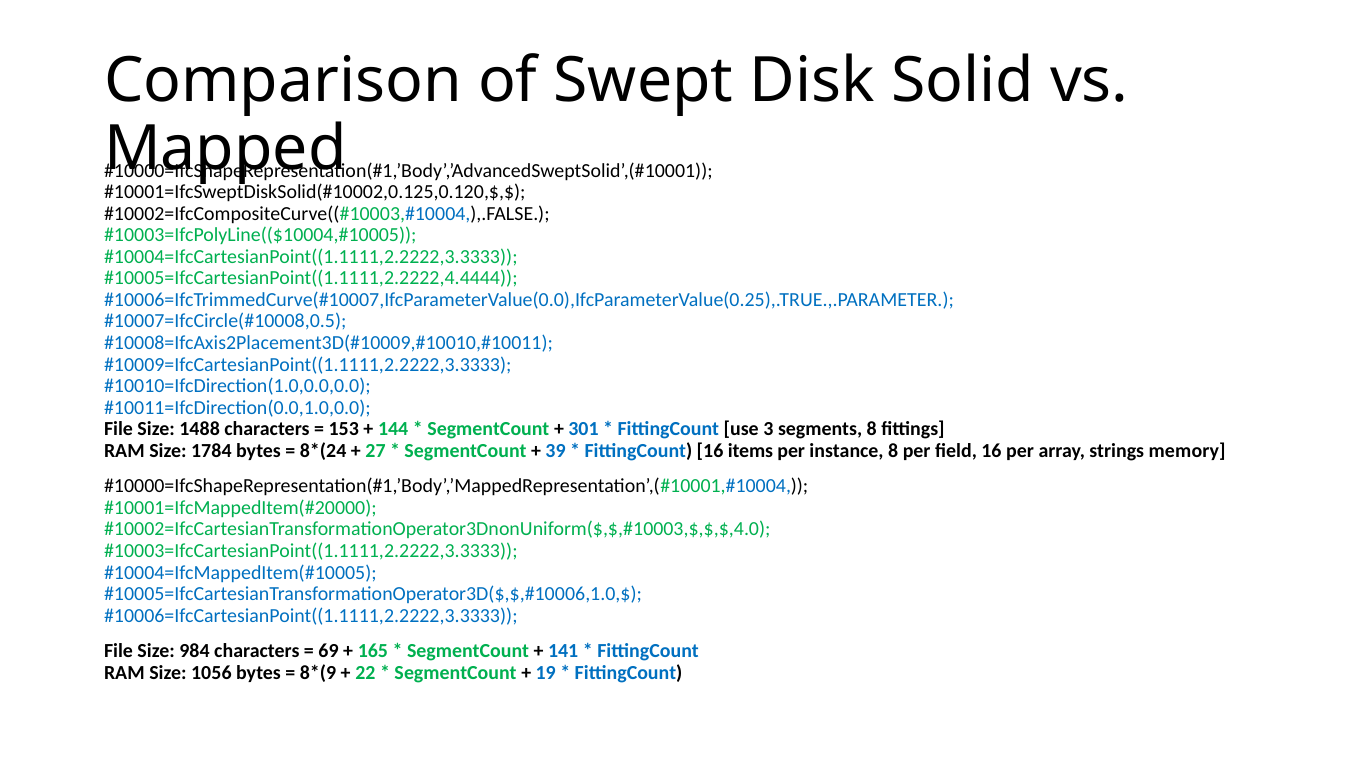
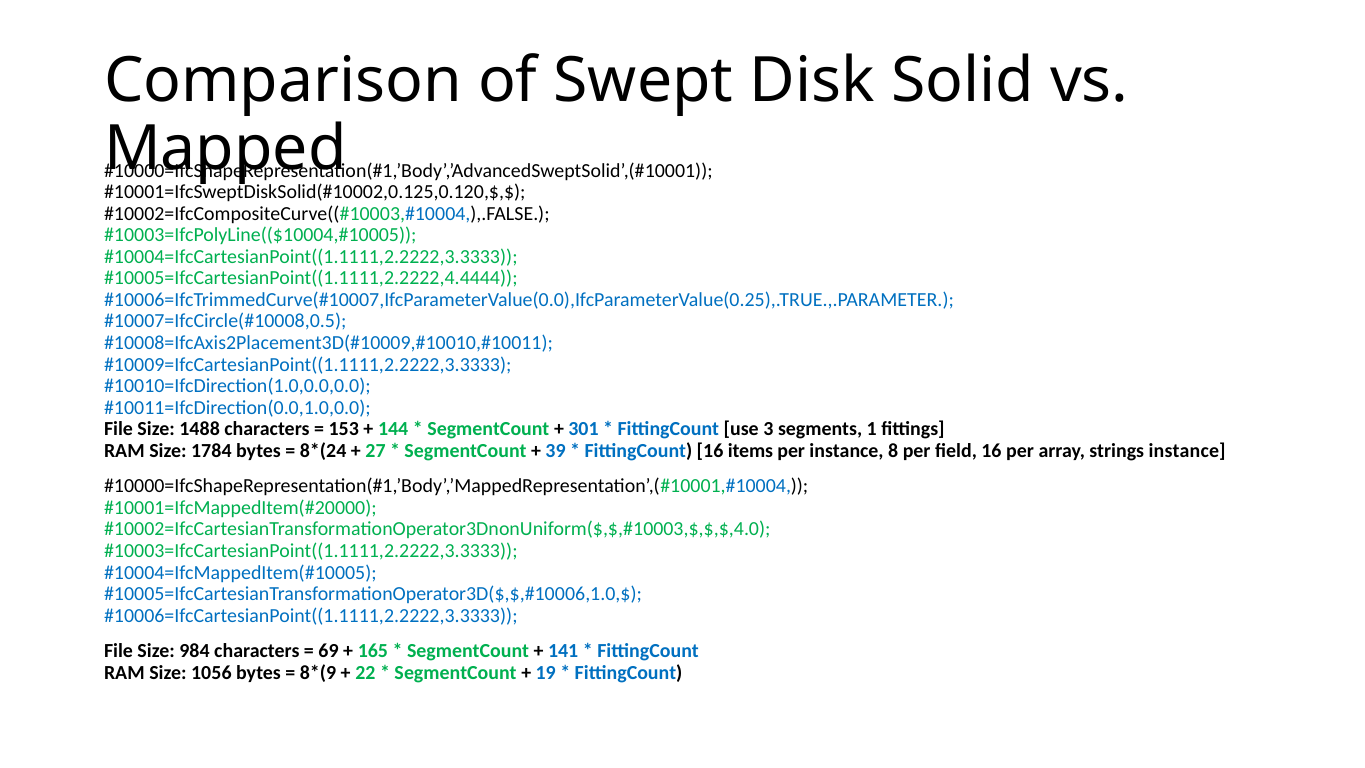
segments 8: 8 -> 1 (872, 429)
strings memory: memory -> instance (1187, 450)
